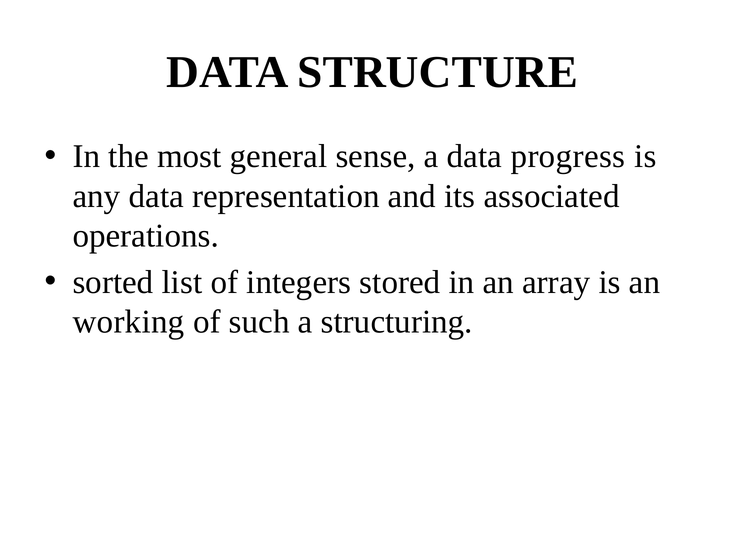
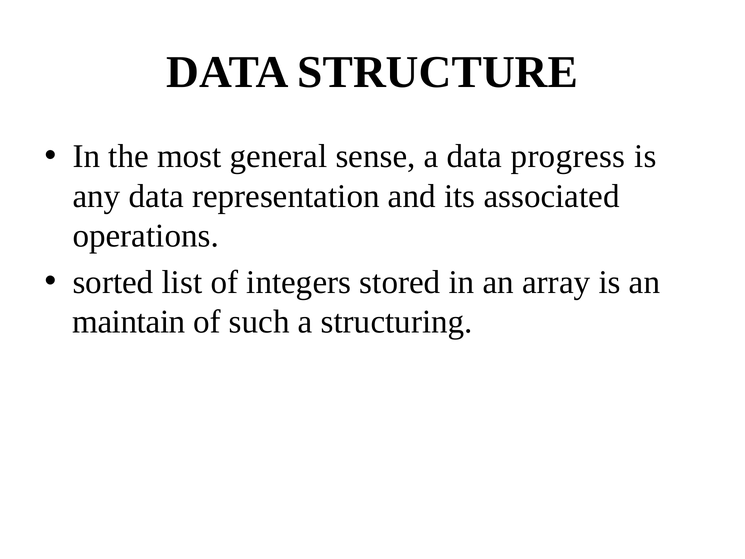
working: working -> maintain (129, 322)
